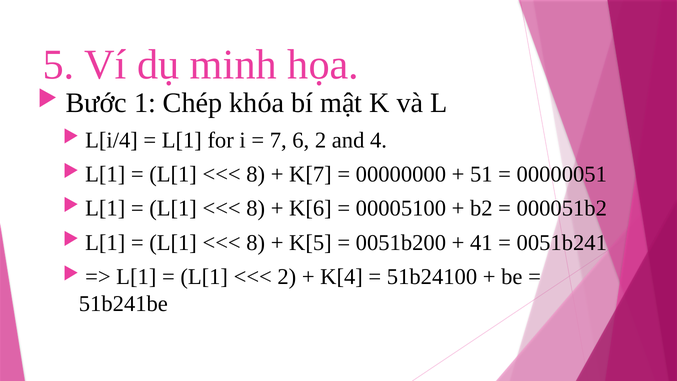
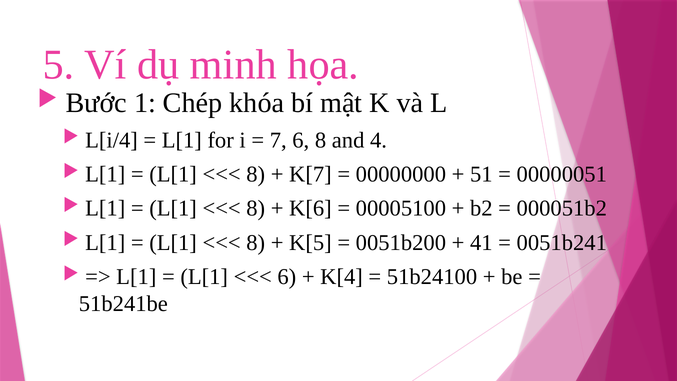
6 2: 2 -> 8 (321, 140)
2: 2 -> 6 (287, 277)
